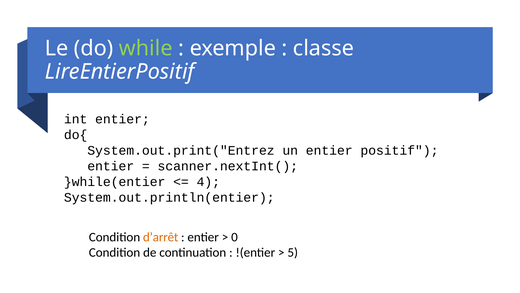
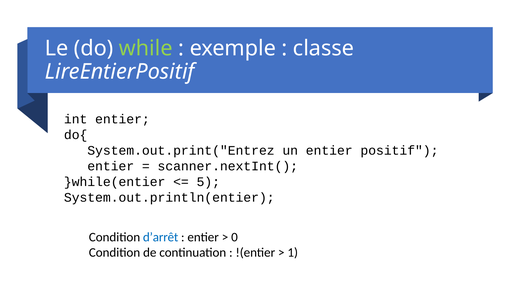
4: 4 -> 5 (208, 181)
d’arrêt colour: orange -> blue (161, 237)
5: 5 -> 1 (293, 252)
